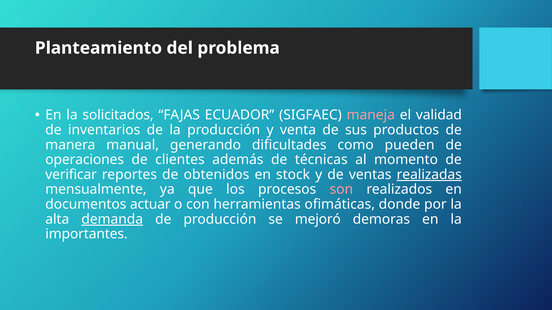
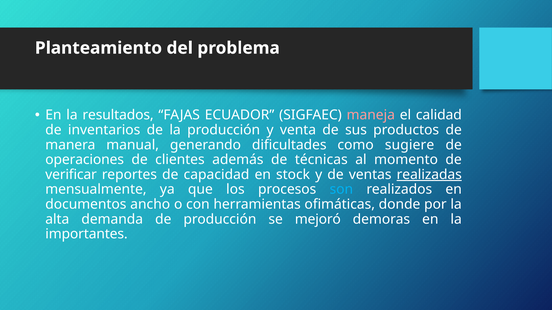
solicitados: solicitados -> resultados (118, 115)
validad: validad -> calidad (439, 115)
pueden: pueden -> sugiere (410, 145)
obtenidos: obtenidos -> capacidad (217, 175)
son colour: pink -> light blue (341, 190)
actuar: actuar -> ancho (150, 205)
demanda underline: present -> none (112, 220)
